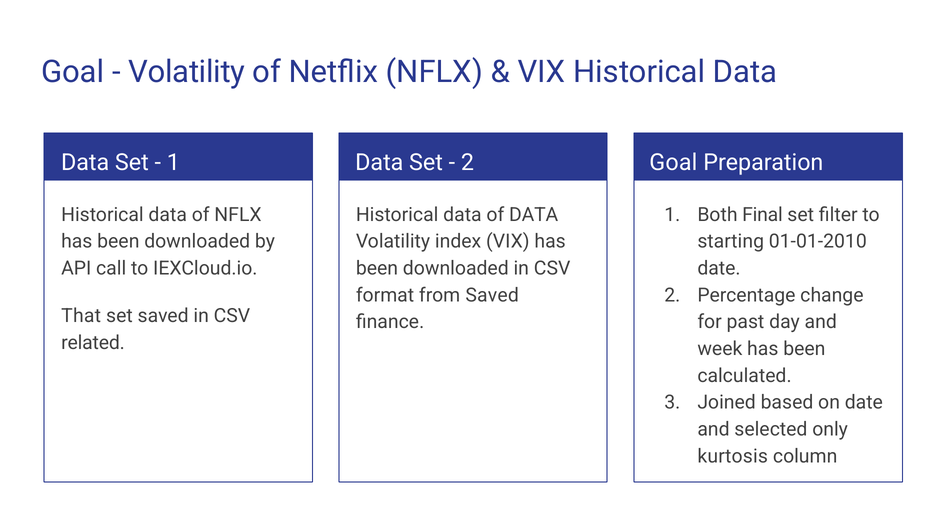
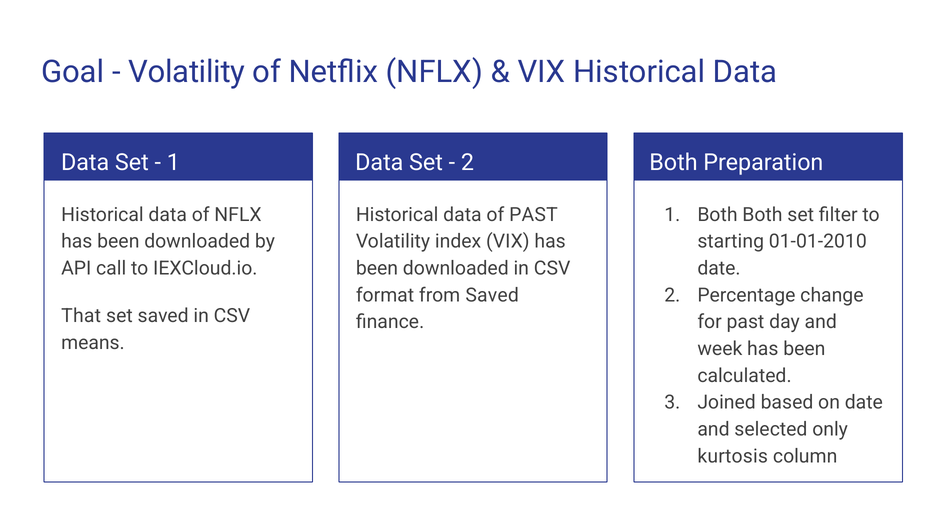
Goal: Goal -> Both (673, 162)
of DATA: DATA -> PAST (533, 215)
Both Final: Final -> Both (762, 215)
related: related -> means (93, 343)
